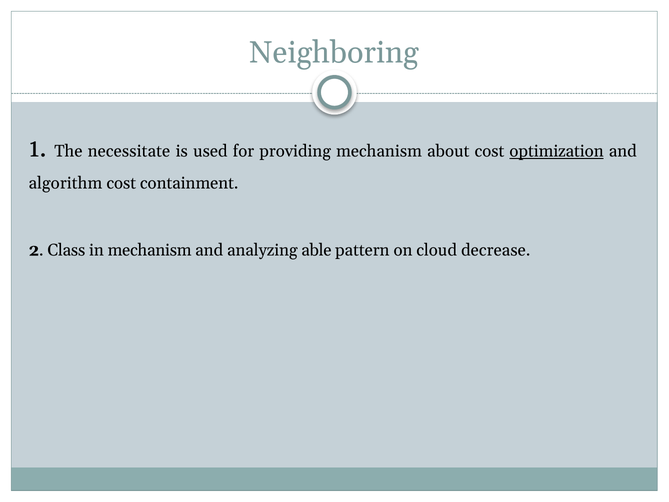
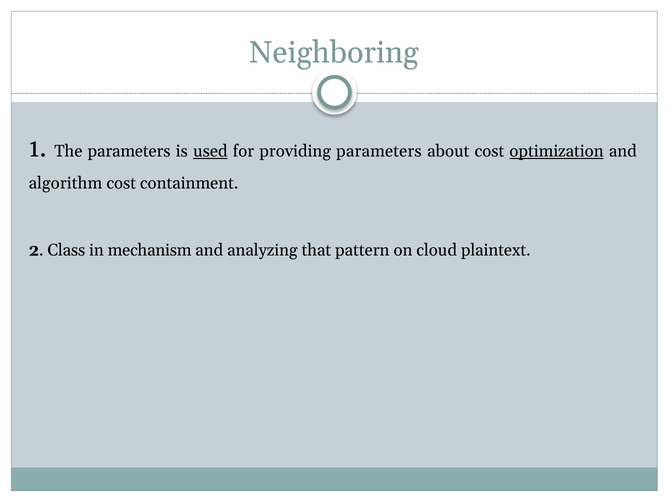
The necessitate: necessitate -> parameters (129, 151)
used underline: none -> present (210, 151)
providing mechanism: mechanism -> parameters (379, 151)
able: able -> that (316, 250)
decrease: decrease -> plaintext (496, 250)
